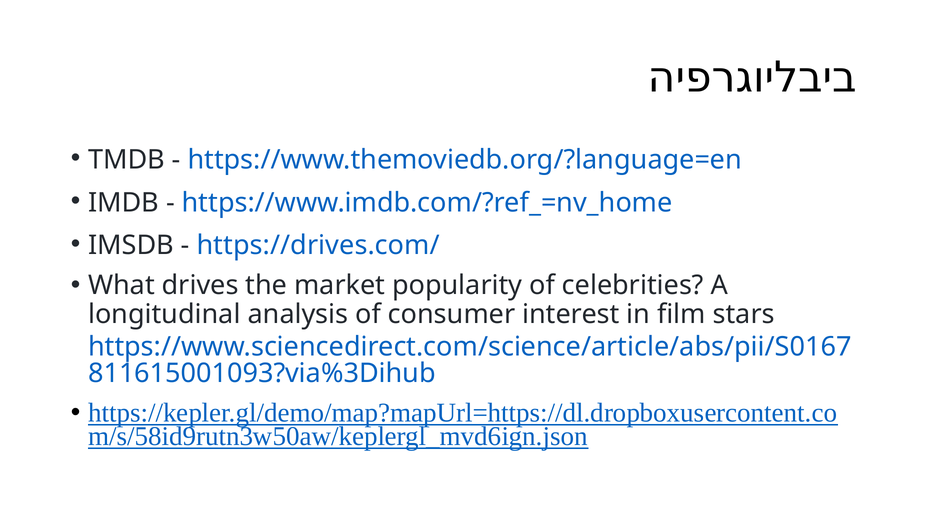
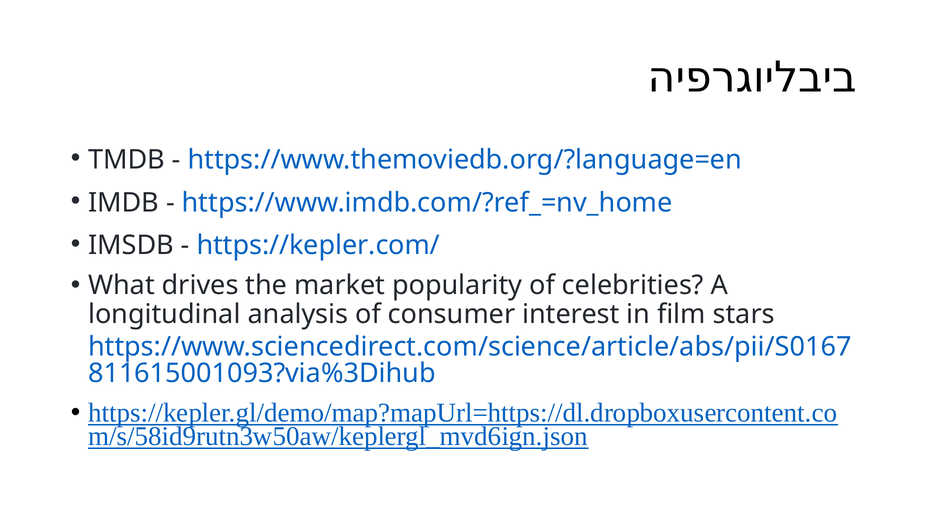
https://drives.com/: https://drives.com/ -> https://kepler.com/ (318, 246)
